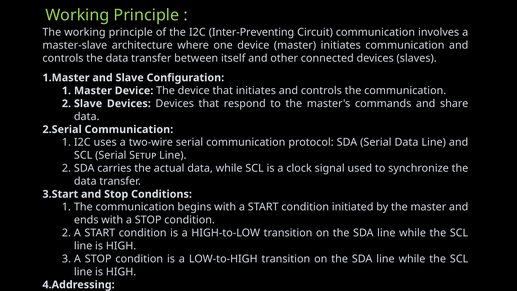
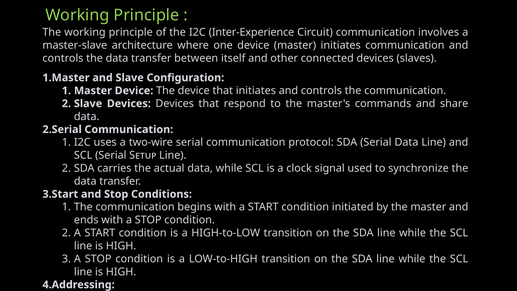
Inter-Preventing: Inter-Preventing -> Inter-Experience (252, 32)
